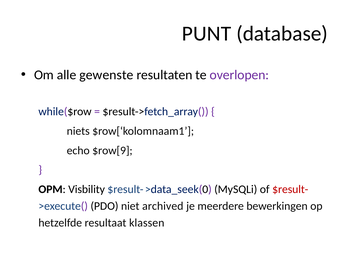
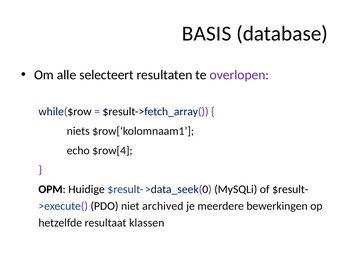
PUNT: PUNT -> BASIS (207, 34)
gewenste: gewenste -> selecteert (107, 75)
$row[9: $row[9 -> $row[4 (112, 151)
Visbility: Visbility -> Huidige (87, 190)
$result- colour: red -> black (290, 190)
